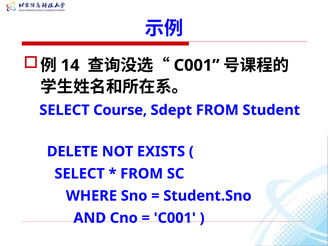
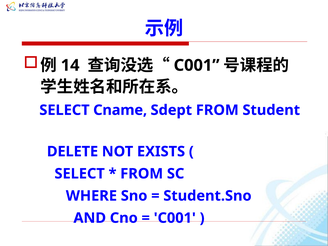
Course: Course -> Cname (120, 110)
